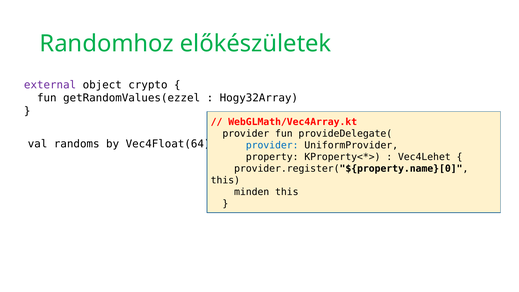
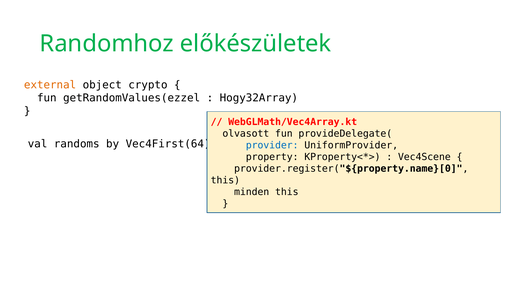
external colour: purple -> orange (50, 85)
provider: provider -> olvasott (246, 134)
Vec4Float(64: Vec4Float(64 -> Vec4First(64 (168, 144)
Vec4Lehet: Vec4Lehet -> Vec4Scene (424, 157)
